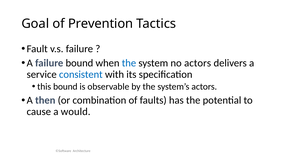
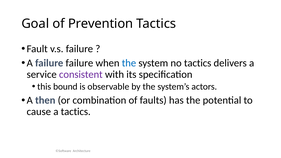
failure bound: bound -> failure (79, 63)
no actors: actors -> tactics (198, 63)
consistent colour: blue -> purple (81, 74)
a would: would -> tactics (76, 112)
